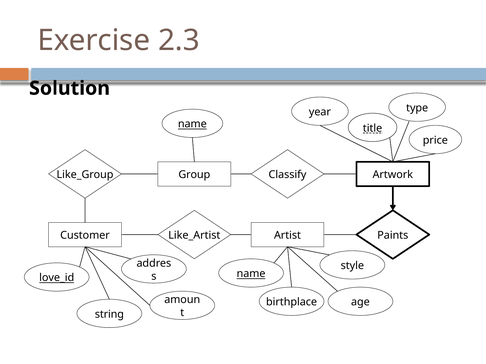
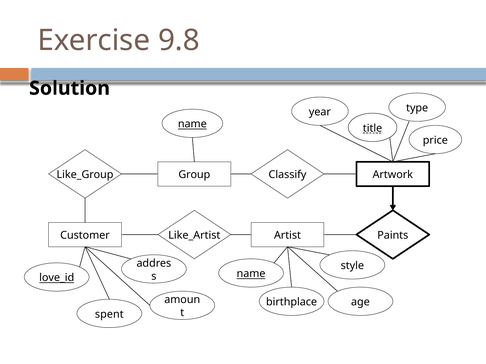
2.3: 2.3 -> 9.8 (179, 41)
string: string -> spent (109, 315)
